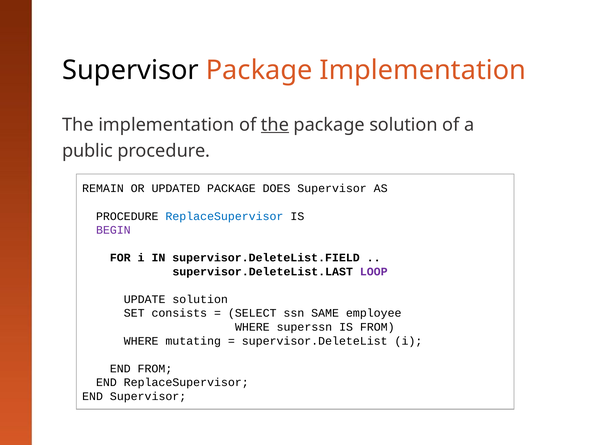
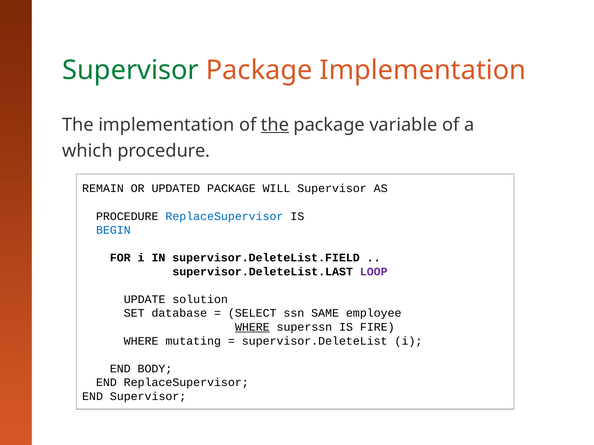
Supervisor colour: black -> green (131, 70)
package solution: solution -> variable (403, 125)
public: public -> which (87, 151)
DOES: DOES -> WILL (277, 189)
BEGIN colour: purple -> blue (113, 230)
consists: consists -> database (179, 314)
WHERE underline: none -> present (252, 327)
IS FROM: FROM -> FIRE (377, 327)
END FROM: FROM -> BODY (155, 369)
